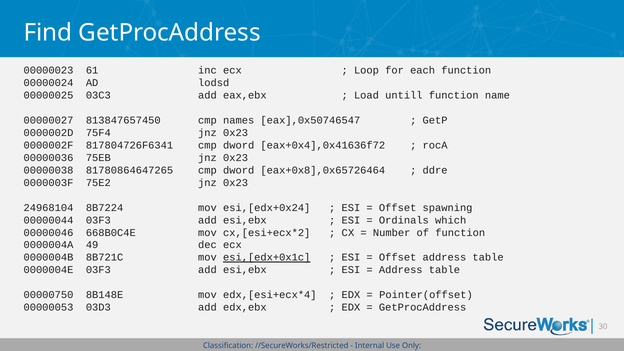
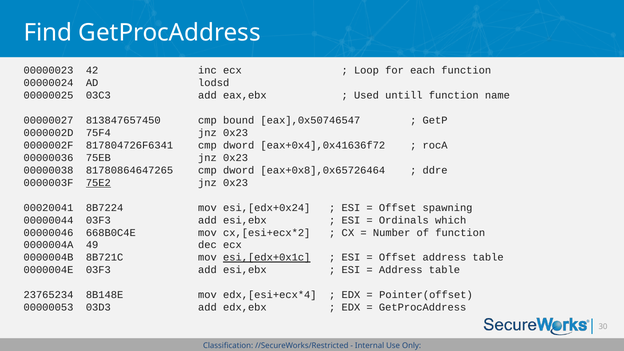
61: 61 -> 42 (92, 70)
Load: Load -> Used (366, 95)
names: names -> bound (239, 120)
75E2 underline: none -> present (98, 183)
24968104: 24968104 -> 00020041 (48, 208)
00000750: 00000750 -> 23765234 (48, 295)
